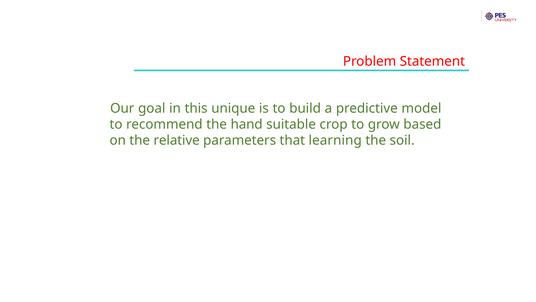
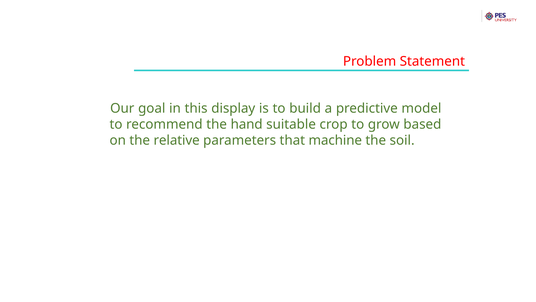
unique: unique -> display (233, 108)
learning: learning -> machine (335, 140)
